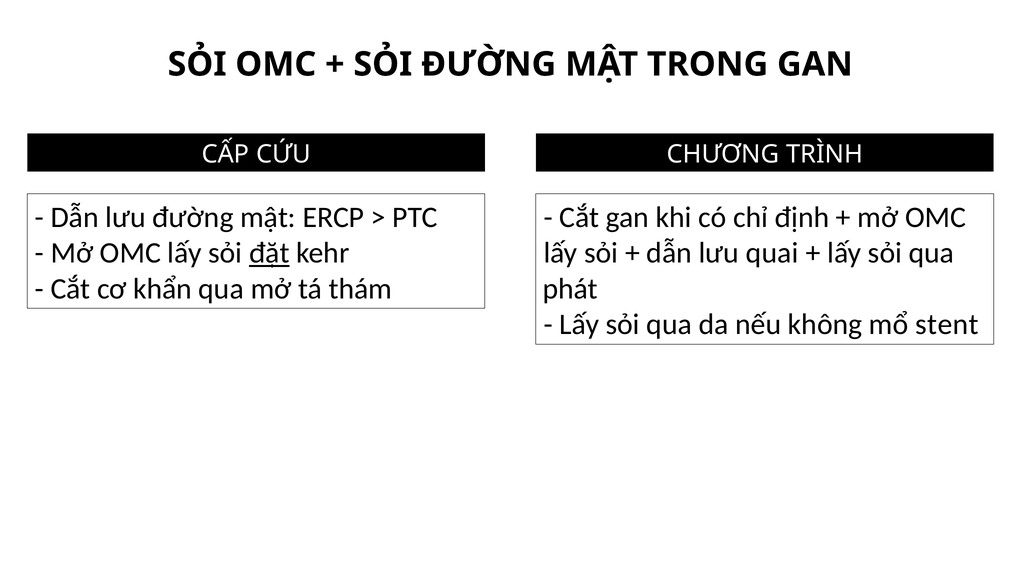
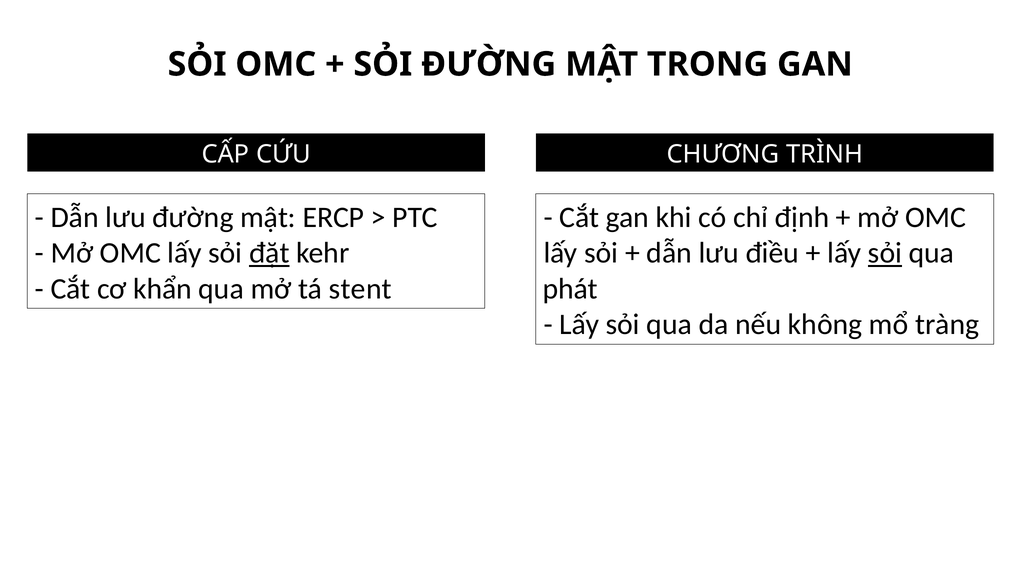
quai: quai -> điều (772, 253)
sỏi underline: none -> present (885, 253)
thám: thám -> stent (360, 289)
stent: stent -> tràng (947, 325)
